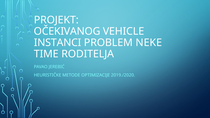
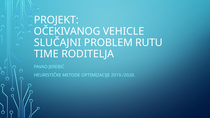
INSTANCI: INSTANCI -> SLUČAJNI (58, 43)
NEKE: NEKE -> RUTU (149, 43)
